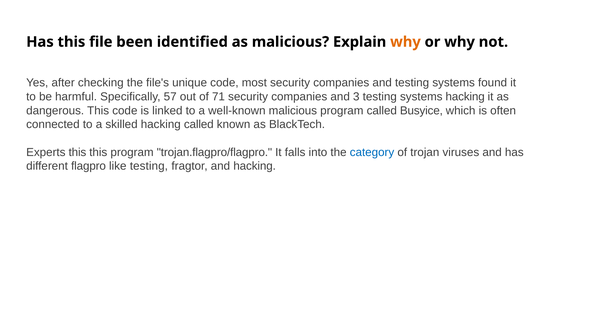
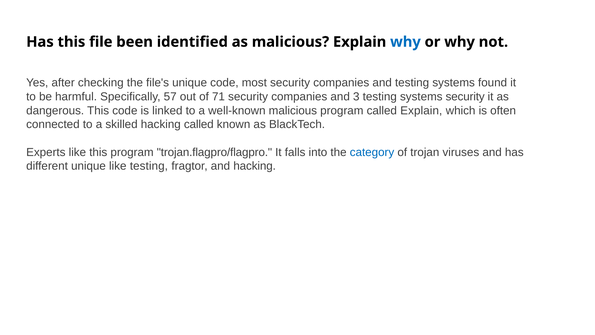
why colour: orange -> blue (405, 42)
systems hacking: hacking -> security (465, 97)
called Busyice: Busyice -> Explain (421, 110)
Experts this: this -> like (77, 152)
different flagpro: flagpro -> unique (88, 166)
